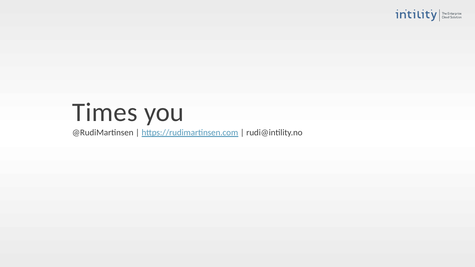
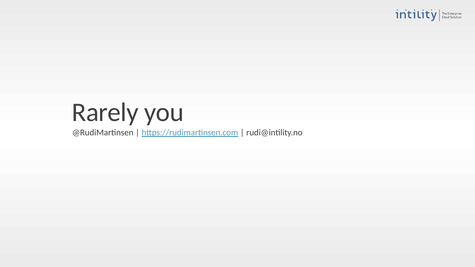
Times: Times -> Rarely (105, 113)
